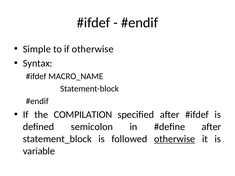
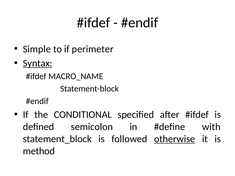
if otherwise: otherwise -> perimeter (93, 49)
Syntax underline: none -> present (38, 63)
COMPILATION: COMPILATION -> CONDITIONAL (83, 115)
after: after -> with (211, 127)
variable: variable -> method (39, 151)
